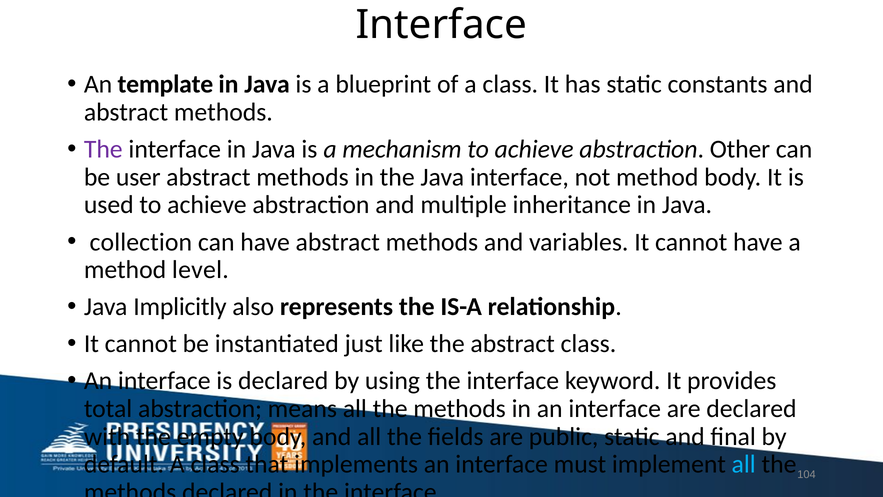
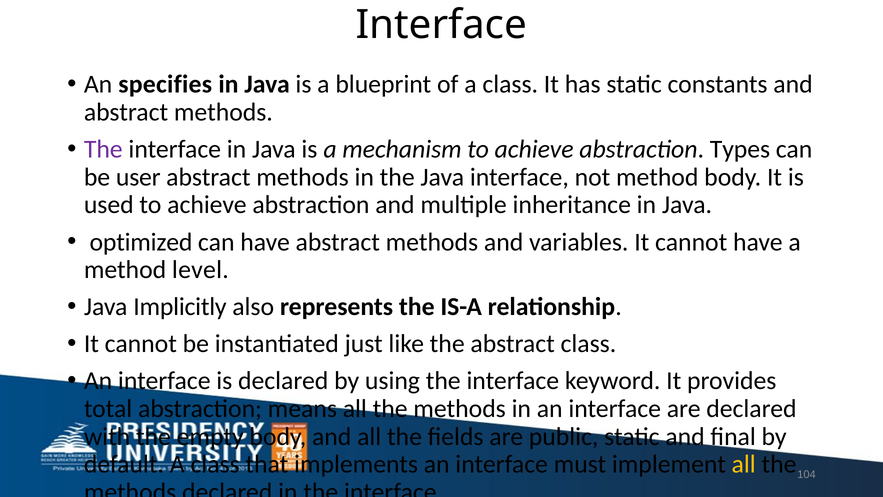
template: template -> specifies (165, 84)
Other: Other -> Types (740, 149)
collection: collection -> optimized (141, 242)
all colour: light blue -> yellow (744, 464)
